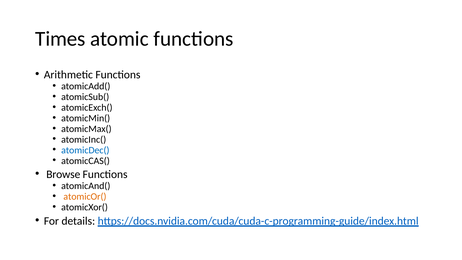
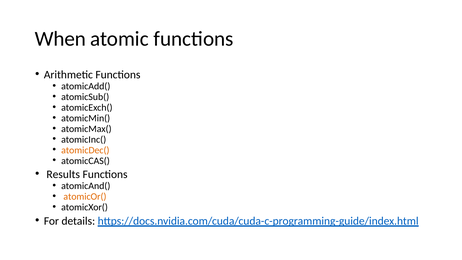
Times: Times -> When (60, 39)
atomicDec( colour: blue -> orange (85, 150)
Browse: Browse -> Results (63, 174)
